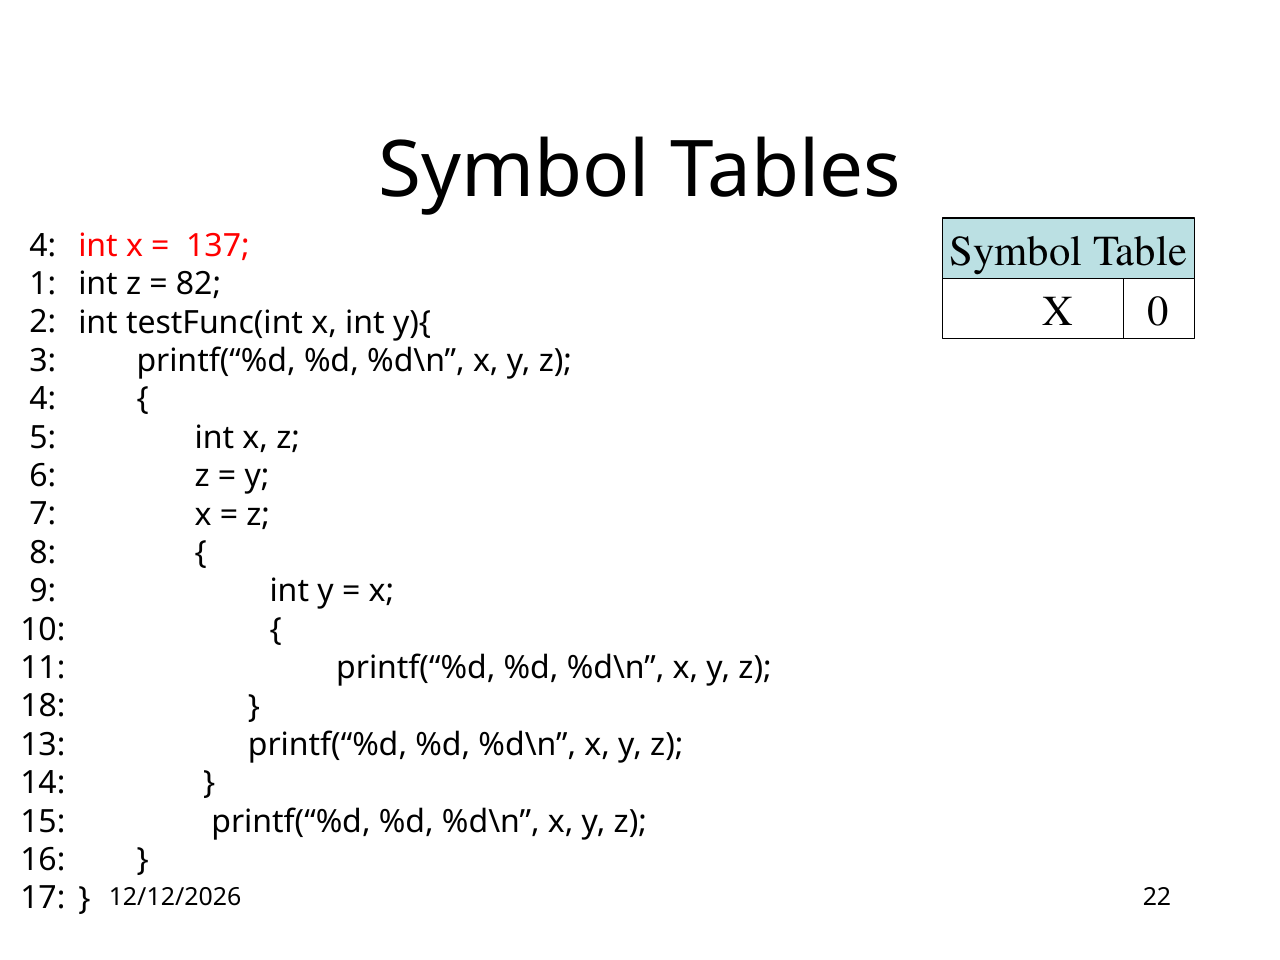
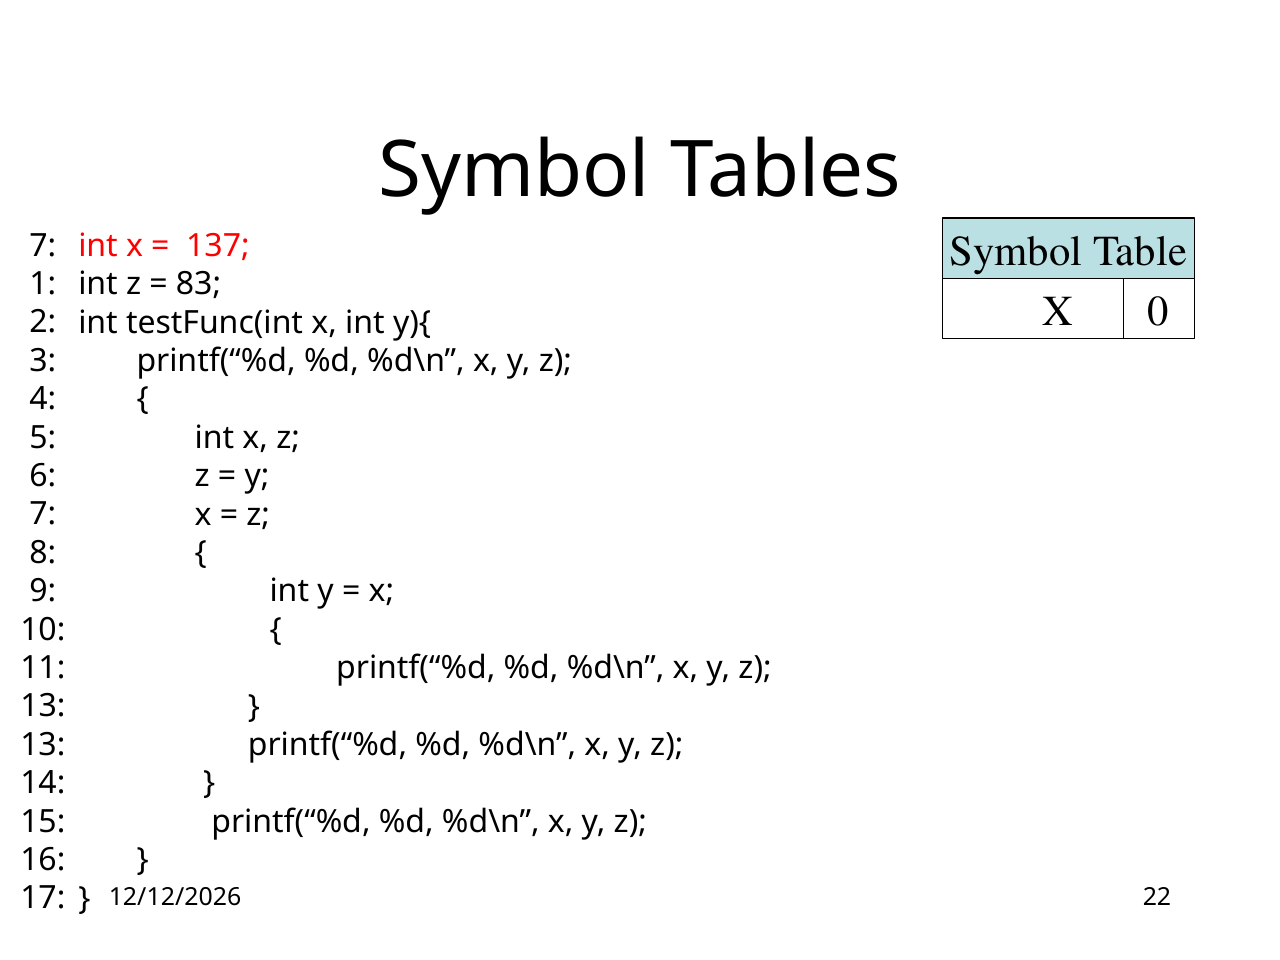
4: 4 -> 7 (43, 246)
82: 82 -> 83 (199, 284)
18: 18 -> 13 (43, 706)
